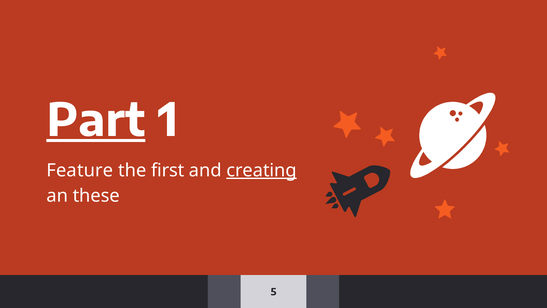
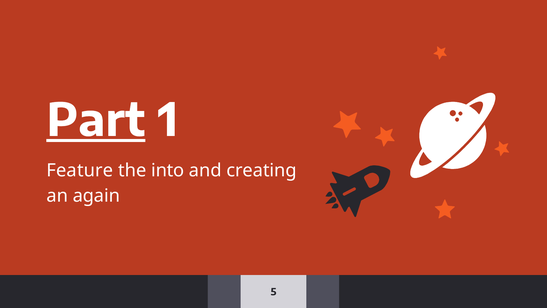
first: first -> into (168, 170)
creating underline: present -> none (262, 170)
these: these -> again (96, 196)
